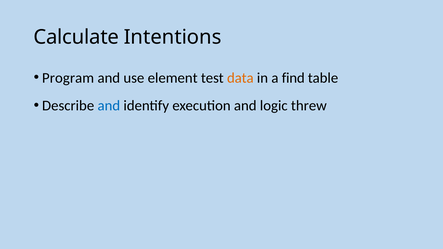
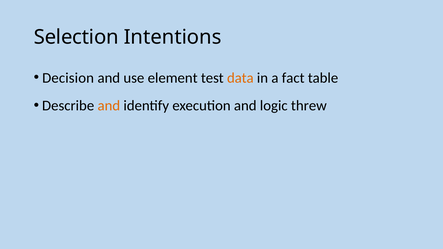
Calculate: Calculate -> Selection (76, 37)
Program: Program -> Decision (68, 78)
find: find -> fact (293, 78)
and colour: blue -> orange (109, 106)
